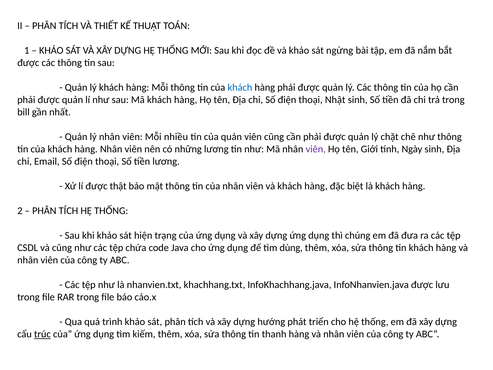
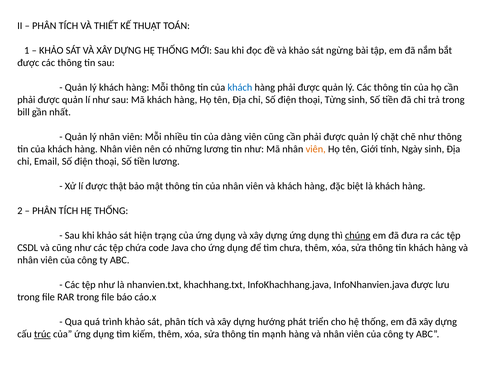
Nhật: Nhật -> Từng (335, 100)
của quản: quản -> dàng (231, 137)
viên colour: purple -> orange (316, 149)
chúng underline: none -> present (358, 235)
dùng: dùng -> chưa (291, 248)
thanh: thanh -> mạnh (274, 334)
